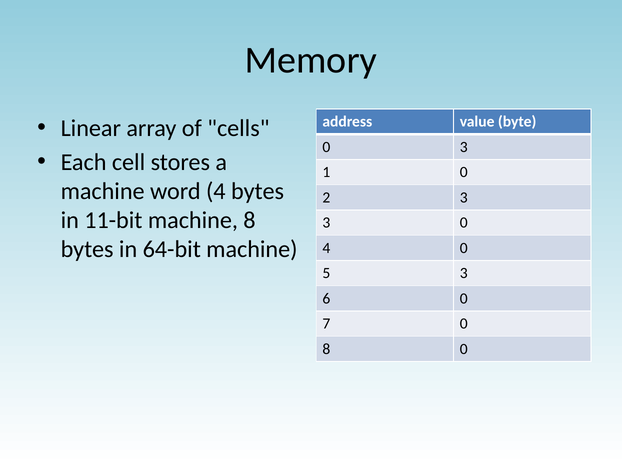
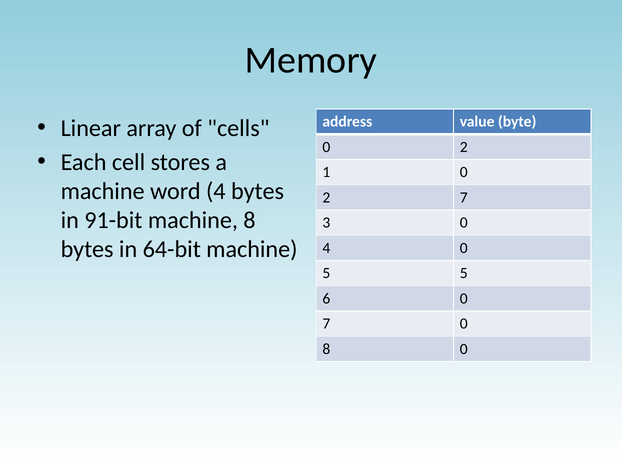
3: 3 -> 2 (464, 147)
2 3: 3 -> 7 (464, 197)
11-bit: 11-bit -> 91-bit (113, 220)
5 3: 3 -> 5 (464, 273)
